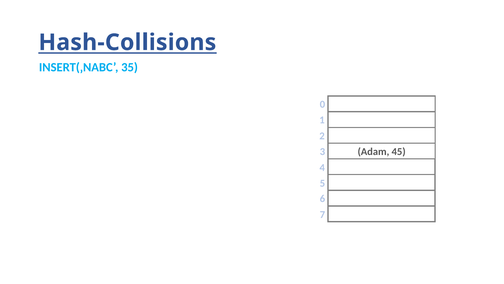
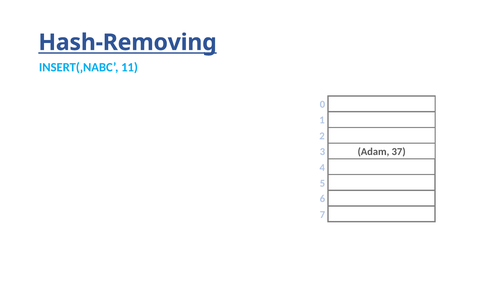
Hash-Collisions: Hash-Collisions -> Hash-Removing (128, 42)
INSERT(‚NABC 35: 35 -> 11 (130, 67)
Adam 45: 45 -> 37 (399, 151)
